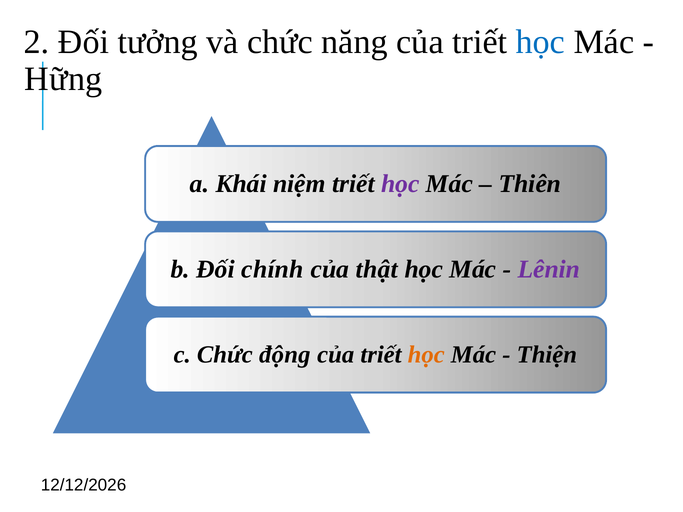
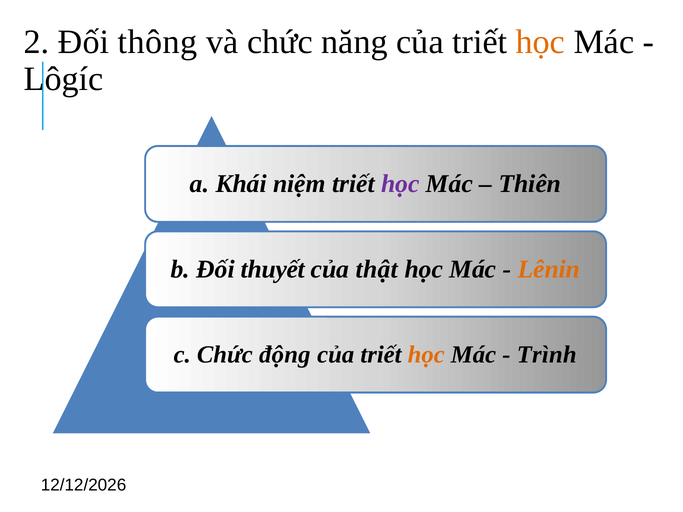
tưởng: tưởng -> thông (158, 42)
học colour: blue -> orange (540, 42)
Hững: Hững -> Lôgíc (64, 79)
chính: chính -> thuyết (273, 269)
Lênin colour: purple -> orange (549, 269)
Thiện: Thiện -> Trình (547, 355)
